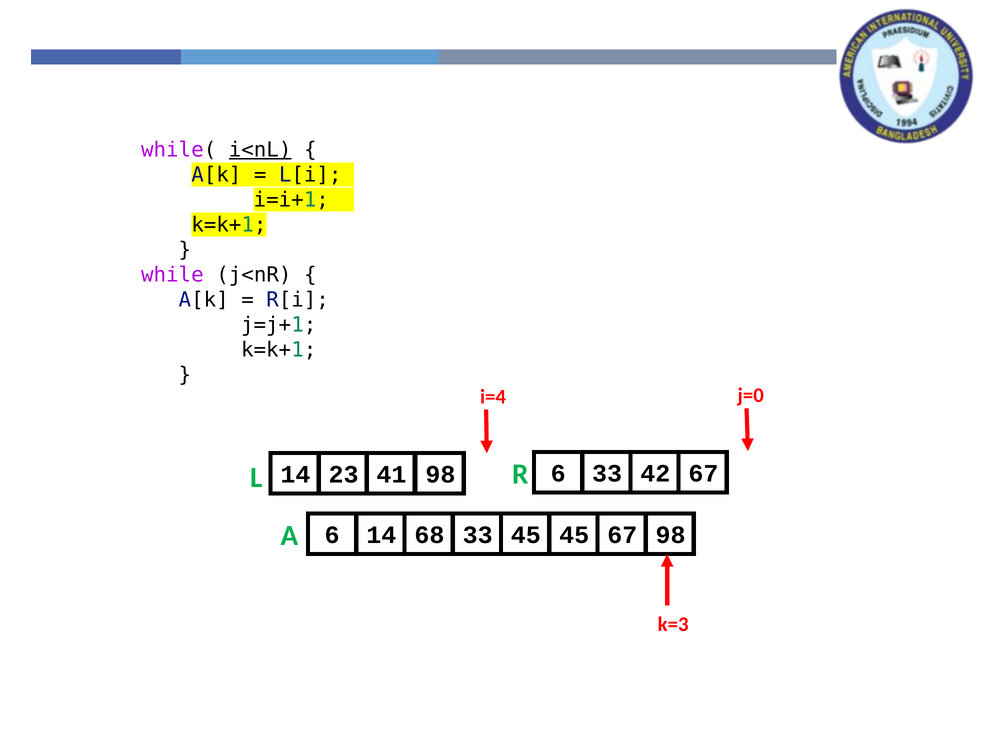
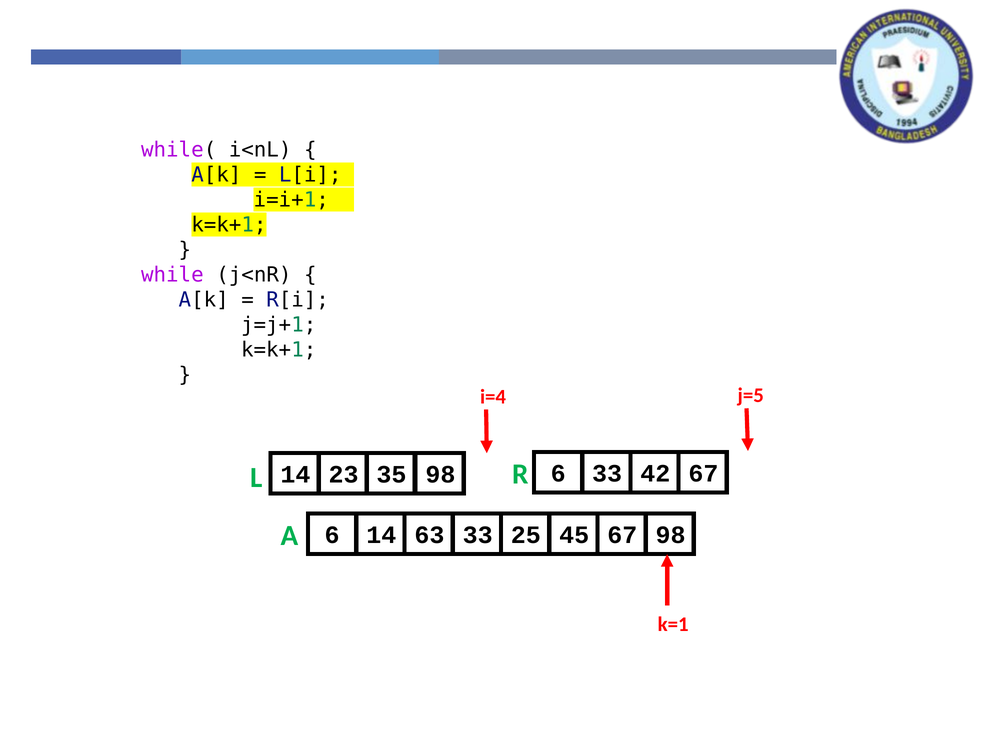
i<nL underline: present -> none (260, 150)
j=0: j=0 -> j=5 (751, 396)
41: 41 -> 35 (391, 475)
68: 68 -> 63 (429, 535)
33 45: 45 -> 25 (526, 535)
k=3: k=3 -> k=1 (673, 624)
